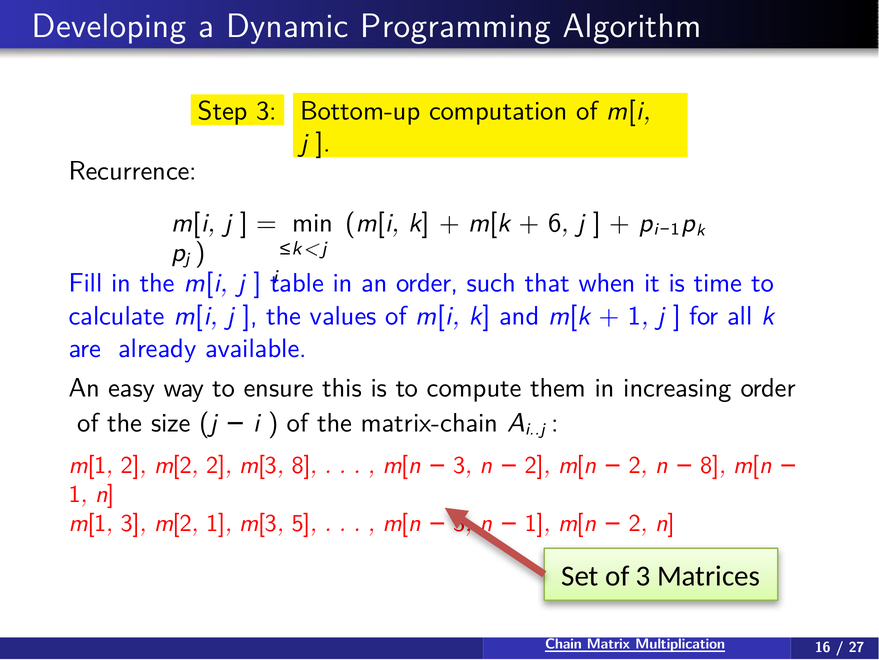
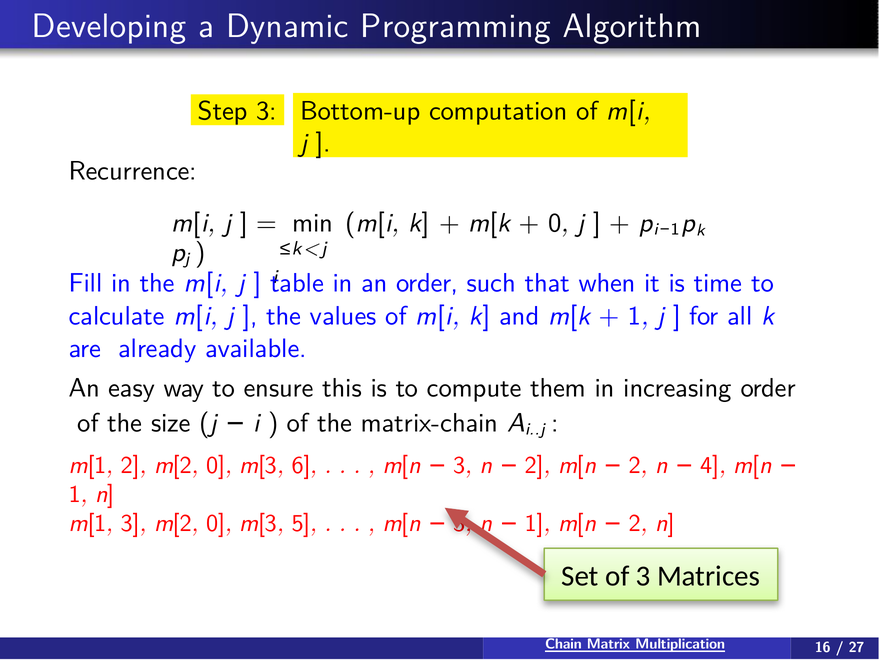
6: 6 -> 0 (555, 223)
2: 2 -> 0 (216, 465)
8: 8 -> 6 (301, 465)
8: 8 -> 4 (710, 465)
1: 1 -> 0 (216, 523)
